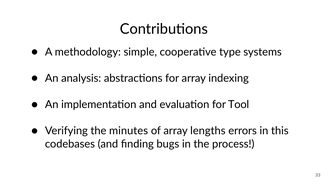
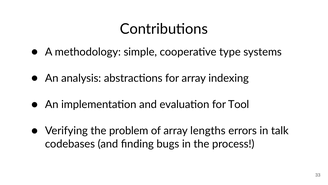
minutes: minutes -> problem (129, 131)
this: this -> talk (280, 131)
